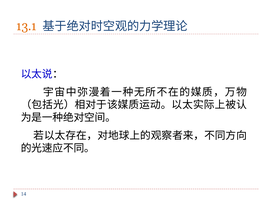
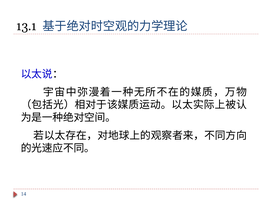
13.1 colour: orange -> black (26, 26)
